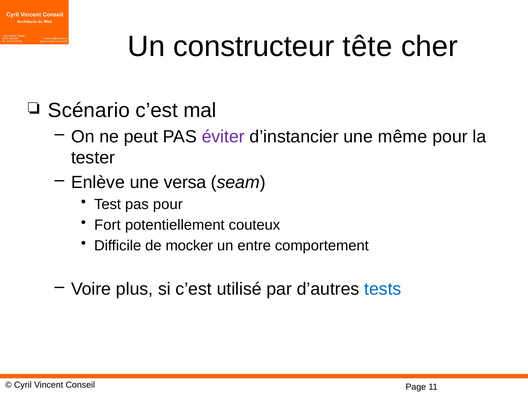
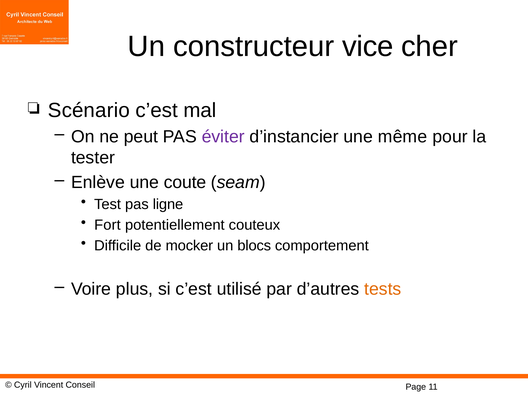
tête: tête -> vice (368, 46)
versa: versa -> coute (185, 182)
pas pour: pour -> ligne (168, 204)
entre: entre -> blocs (254, 246)
tests colour: blue -> orange (383, 289)
